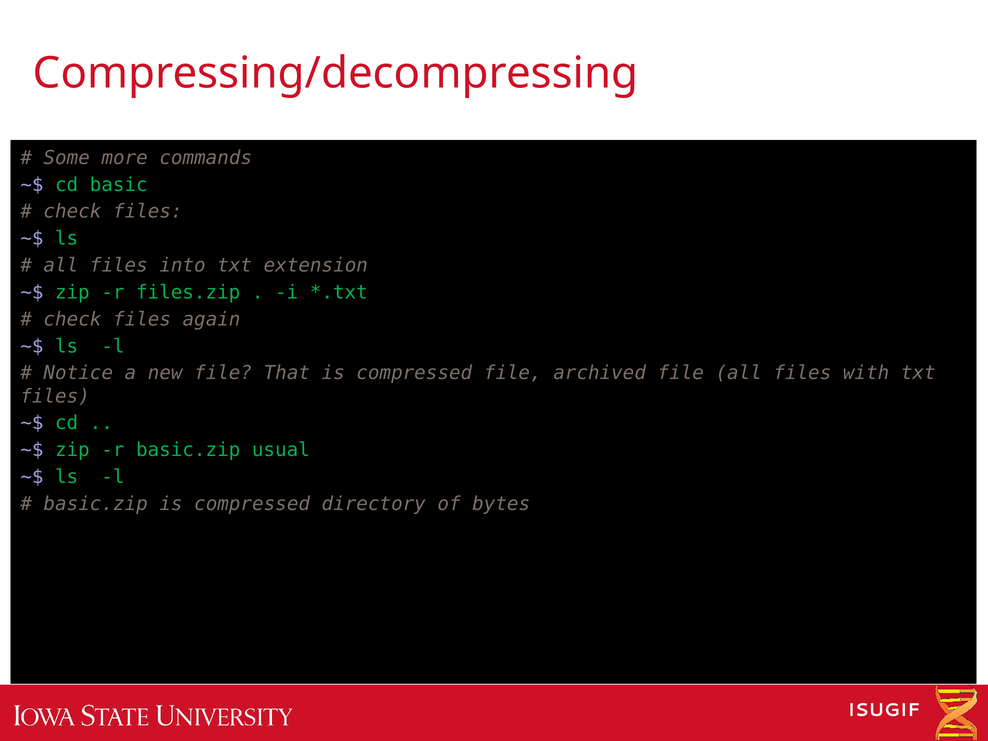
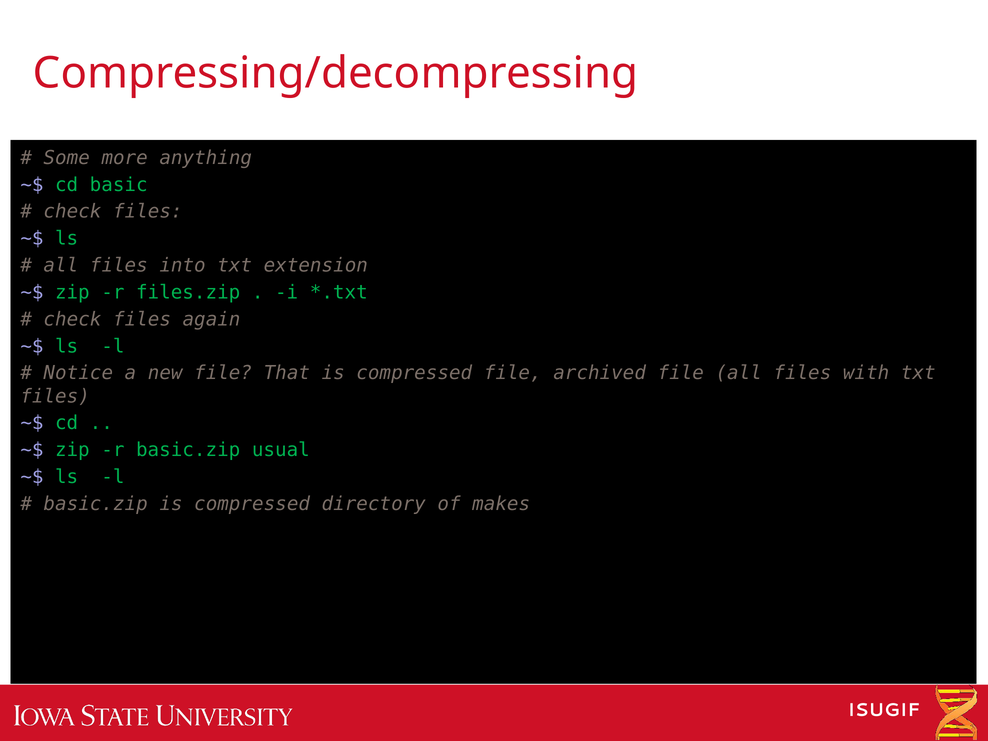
commands: commands -> anything (206, 158)
bytes: bytes -> makes (501, 504)
